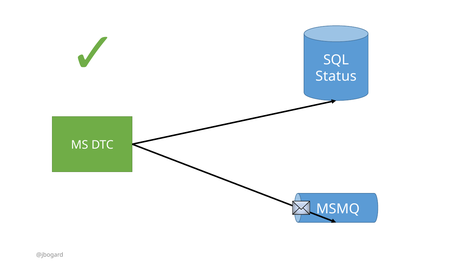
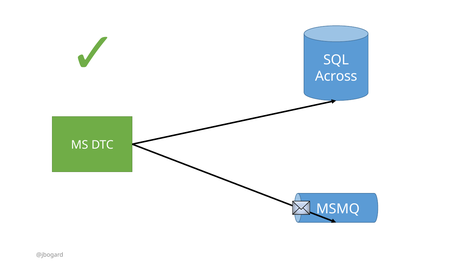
Status: Status -> Across (336, 76)
